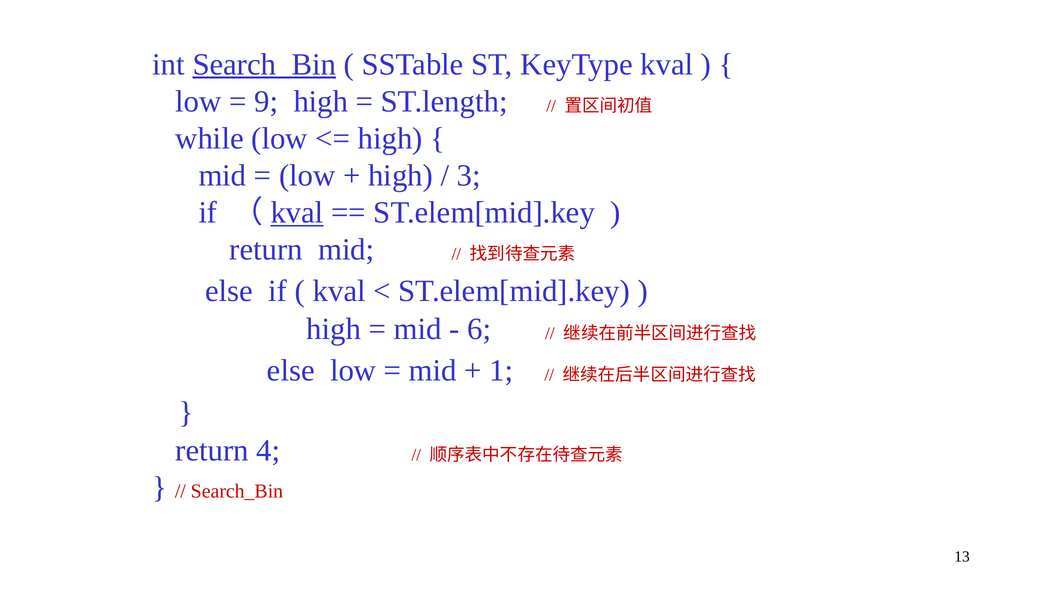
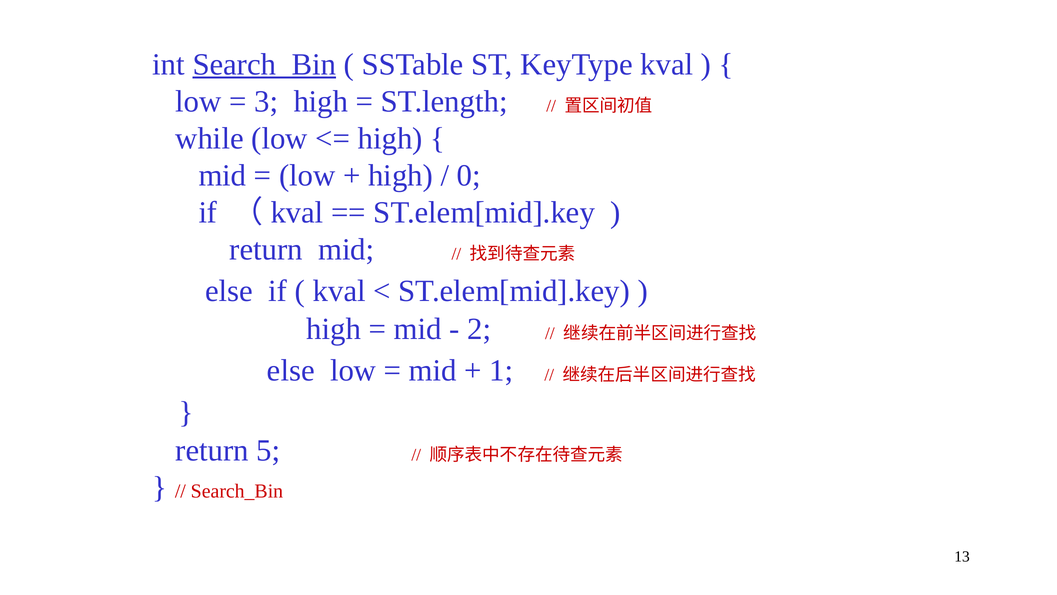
9: 9 -> 3 (266, 101)
3: 3 -> 0 (469, 175)
kval underline: present -> none (297, 212)
6: 6 -> 2 (479, 329)
4: 4 -> 5 (268, 450)
